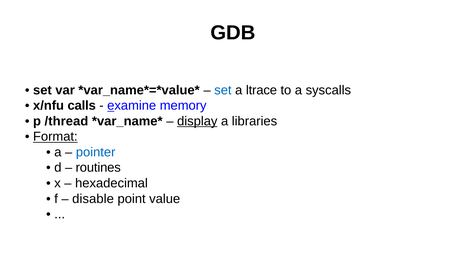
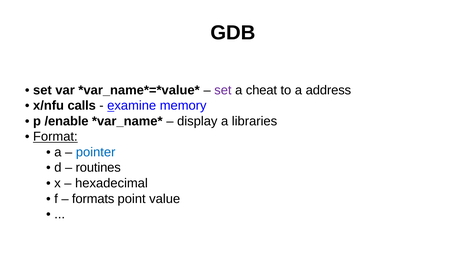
set colour: blue -> purple (223, 90)
ltrace: ltrace -> cheat (261, 90)
syscalls: syscalls -> address (328, 90)
/thread: /thread -> /enable (67, 121)
display underline: present -> none (197, 121)
disable: disable -> formats (93, 199)
